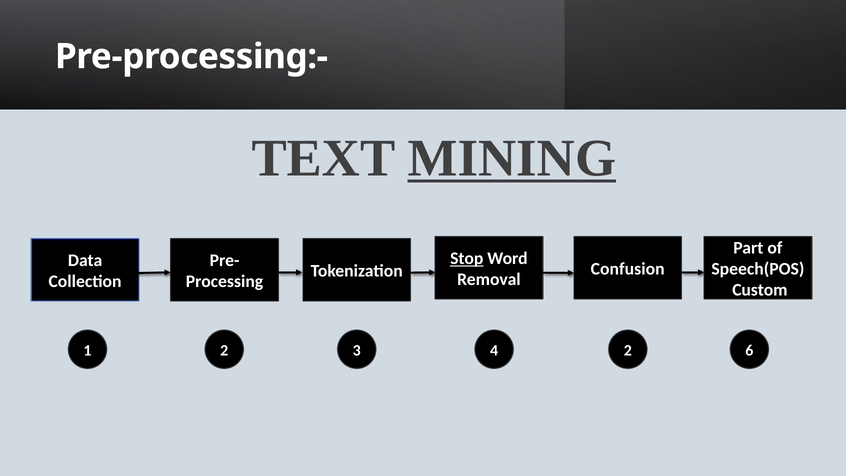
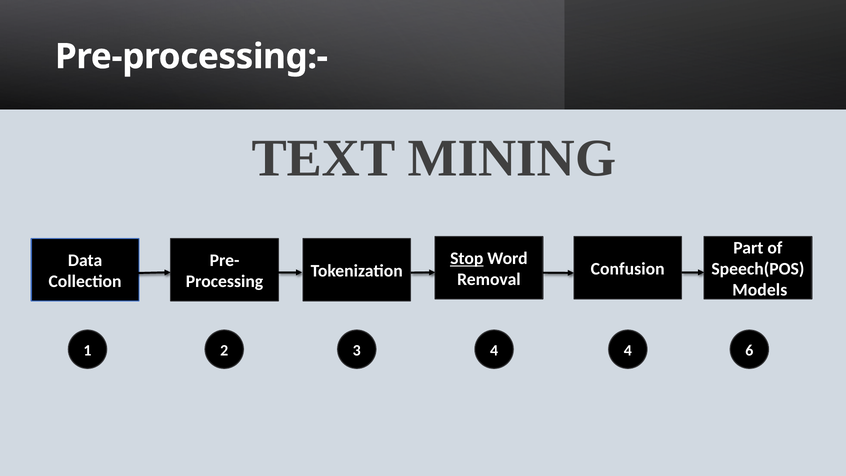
MINING underline: present -> none (512, 158)
Custom: Custom -> Models (760, 290)
4 2: 2 -> 4 (628, 350)
